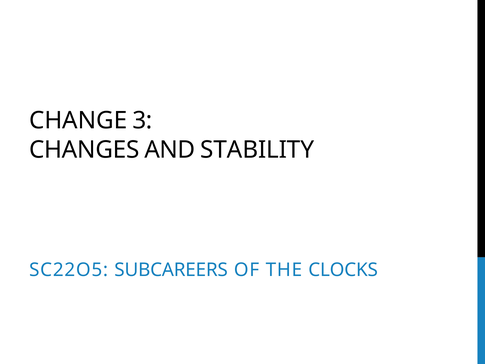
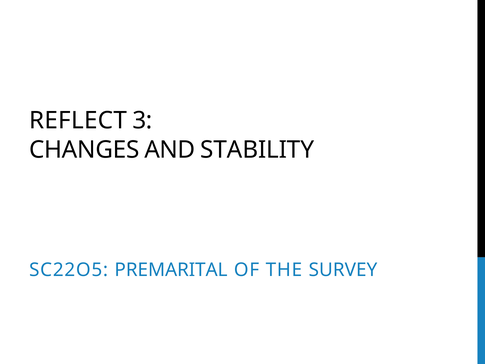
CHANGE: CHANGE -> REFLECT (78, 121)
SUBCAREERS: SUBCAREERS -> PREMARITAL (171, 270)
CLOCKS: CLOCKS -> SURVEY (343, 270)
